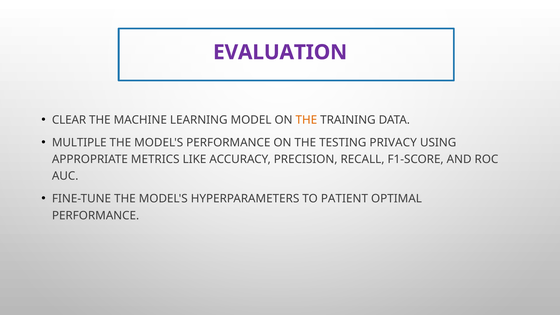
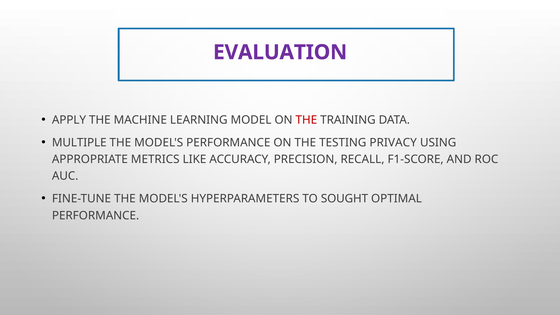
CLEAR: CLEAR -> APPLY (69, 120)
THE colour: orange -> red (306, 120)
PATIENT: PATIENT -> SOUGHT (344, 199)
